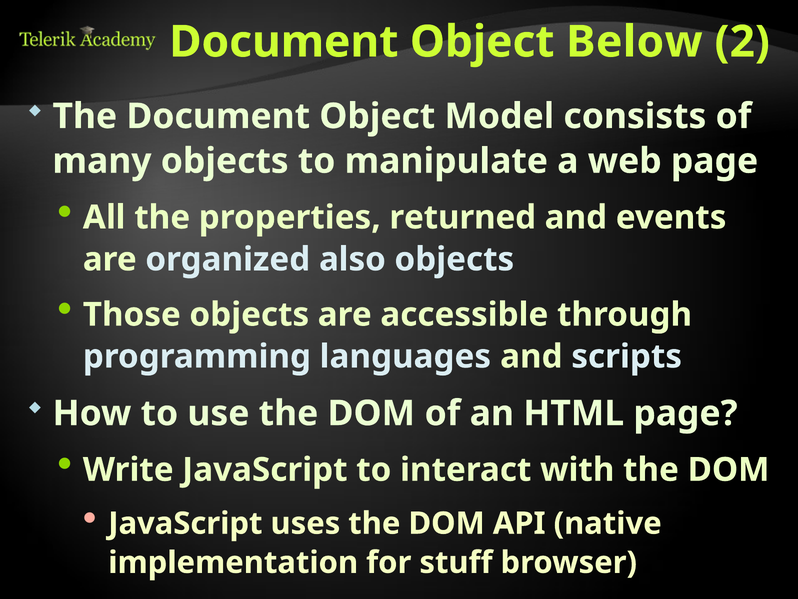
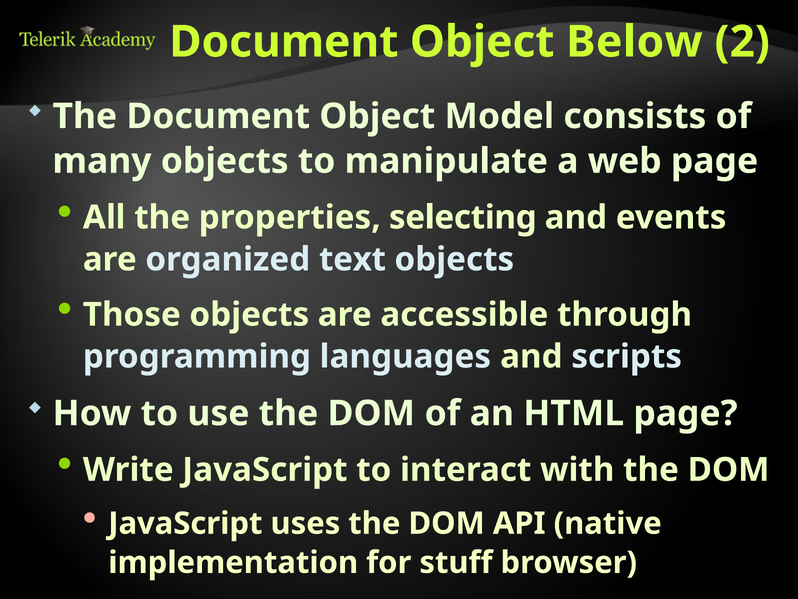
returned: returned -> selecting (463, 217)
also: also -> text (353, 259)
